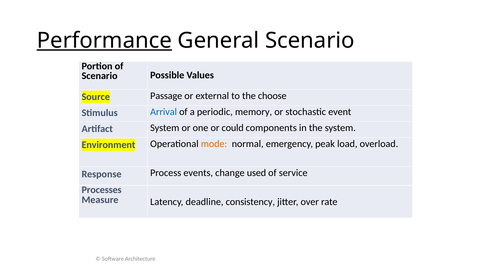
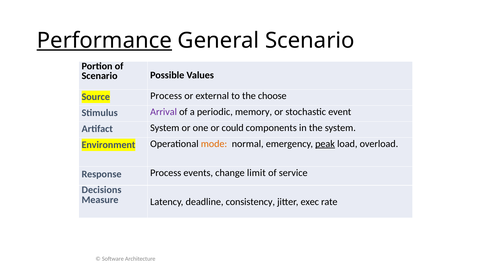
Source Passage: Passage -> Process (166, 96)
Arrival colour: blue -> purple (164, 112)
peak underline: none -> present (325, 144)
used: used -> limit (256, 173)
Processes: Processes -> Decisions (102, 190)
over: over -> exec (310, 202)
